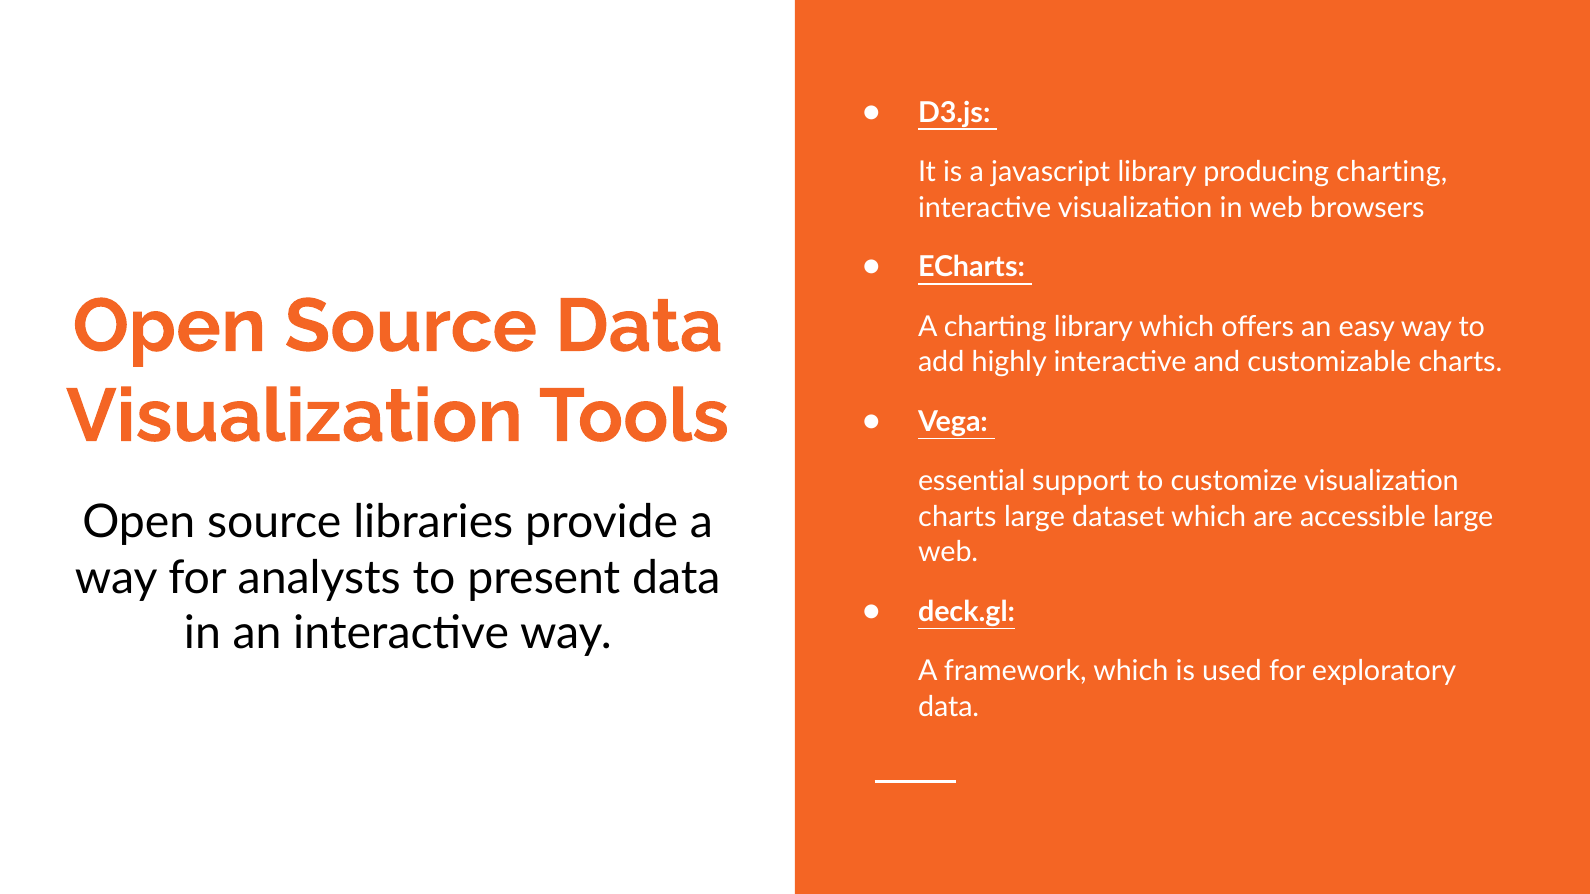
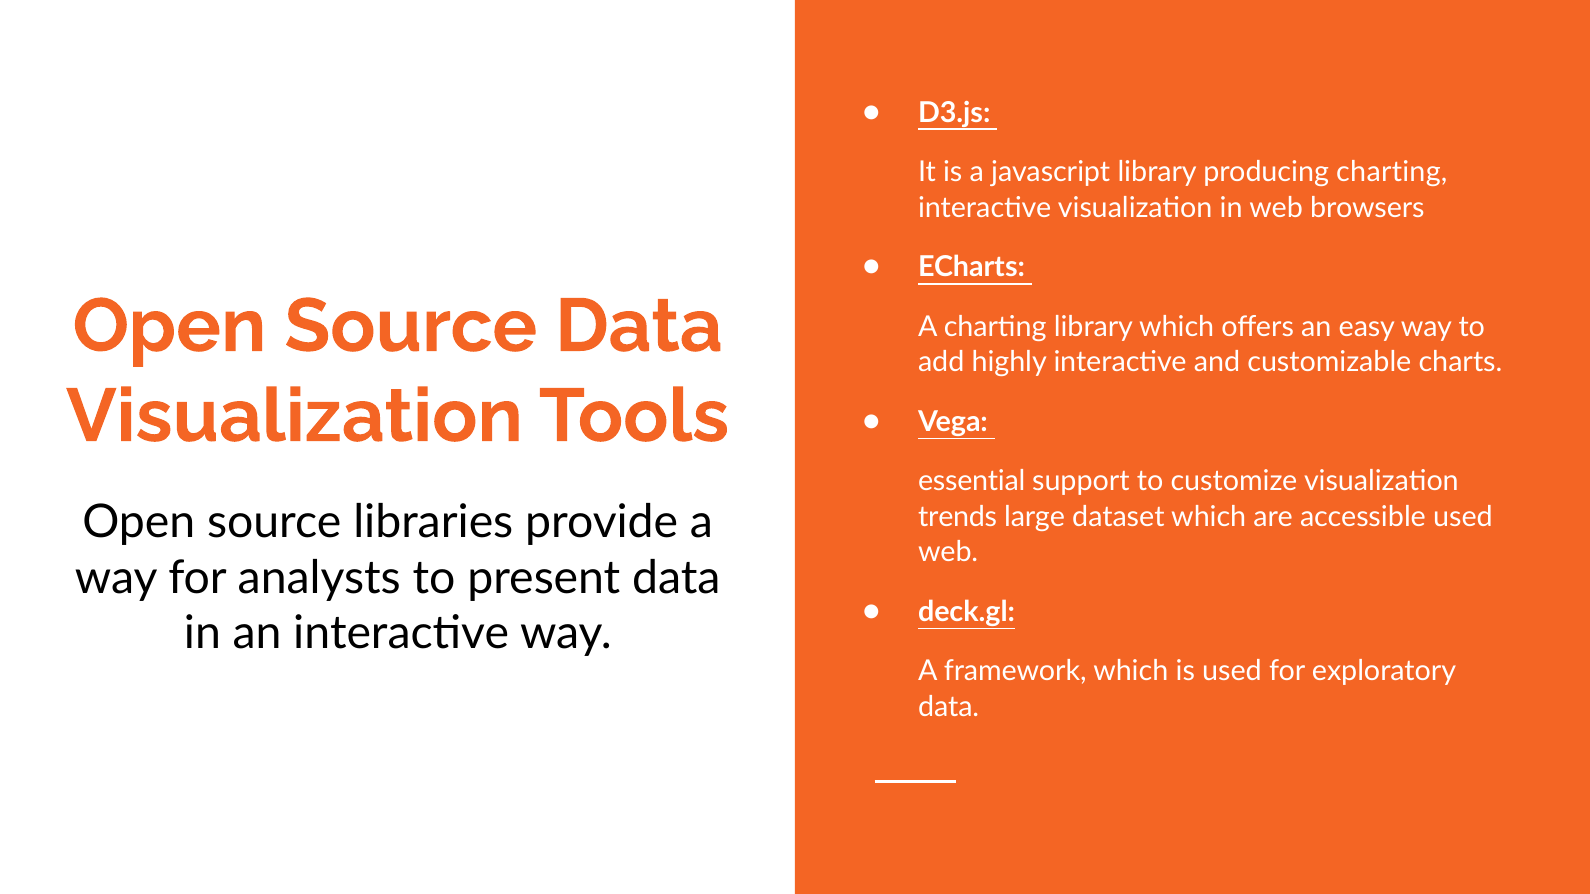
charts: charts -> trends (958, 517)
accessible large: large -> used (1463, 517)
